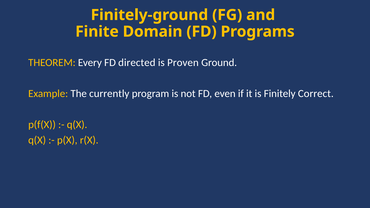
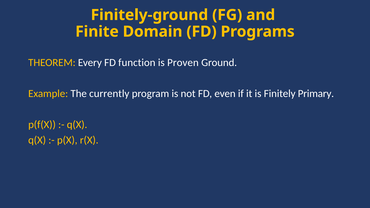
directed: directed -> function (137, 63)
Correct: Correct -> Primary (316, 94)
